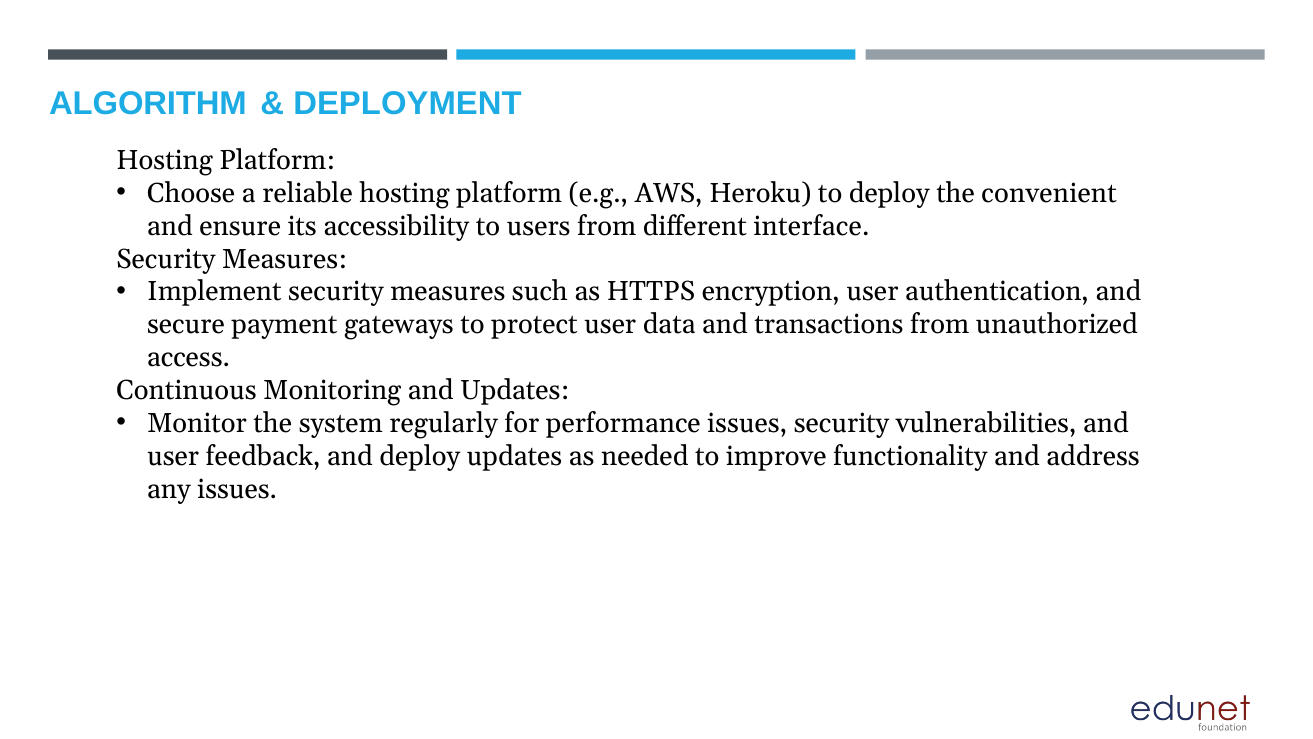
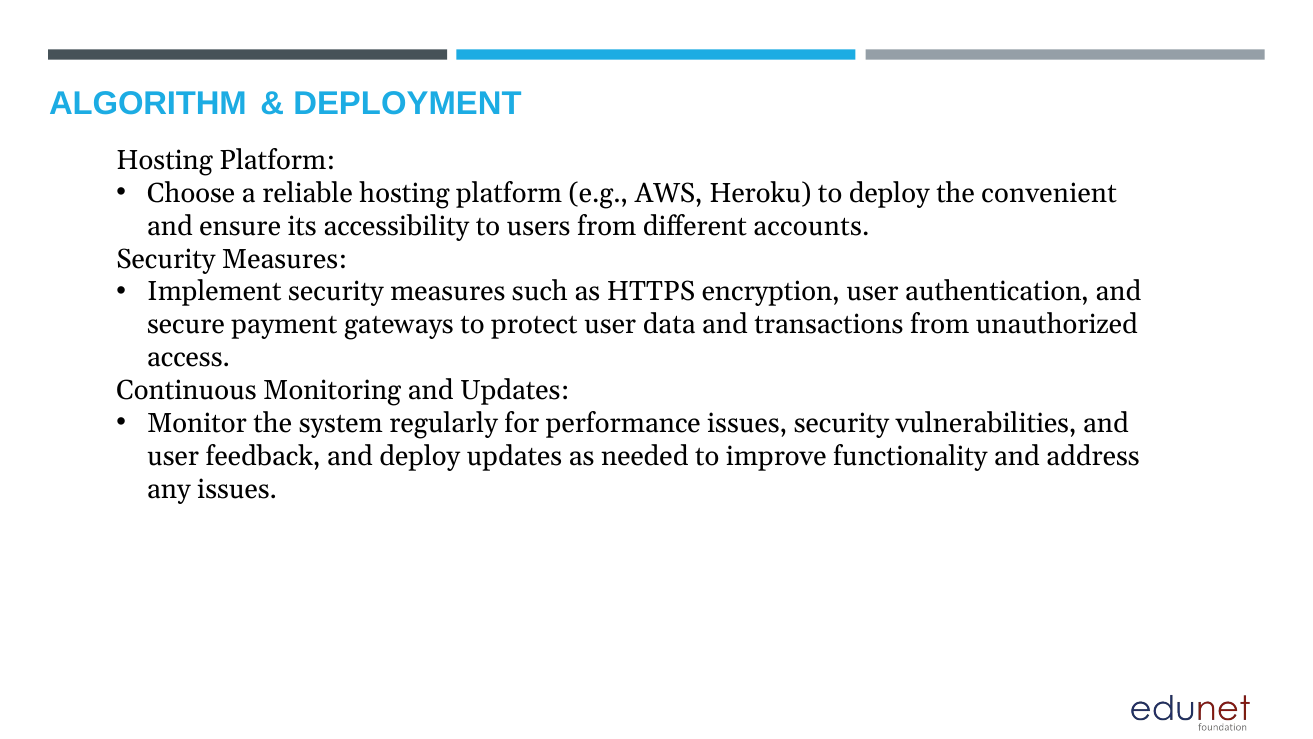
interface: interface -> accounts (811, 226)
